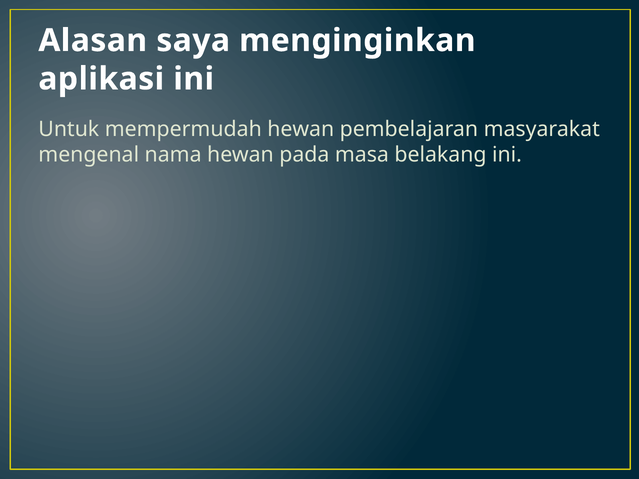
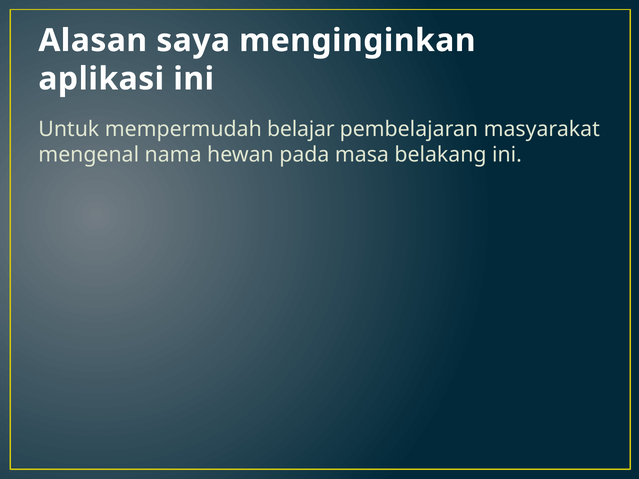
mempermudah hewan: hewan -> belajar (301, 129)
